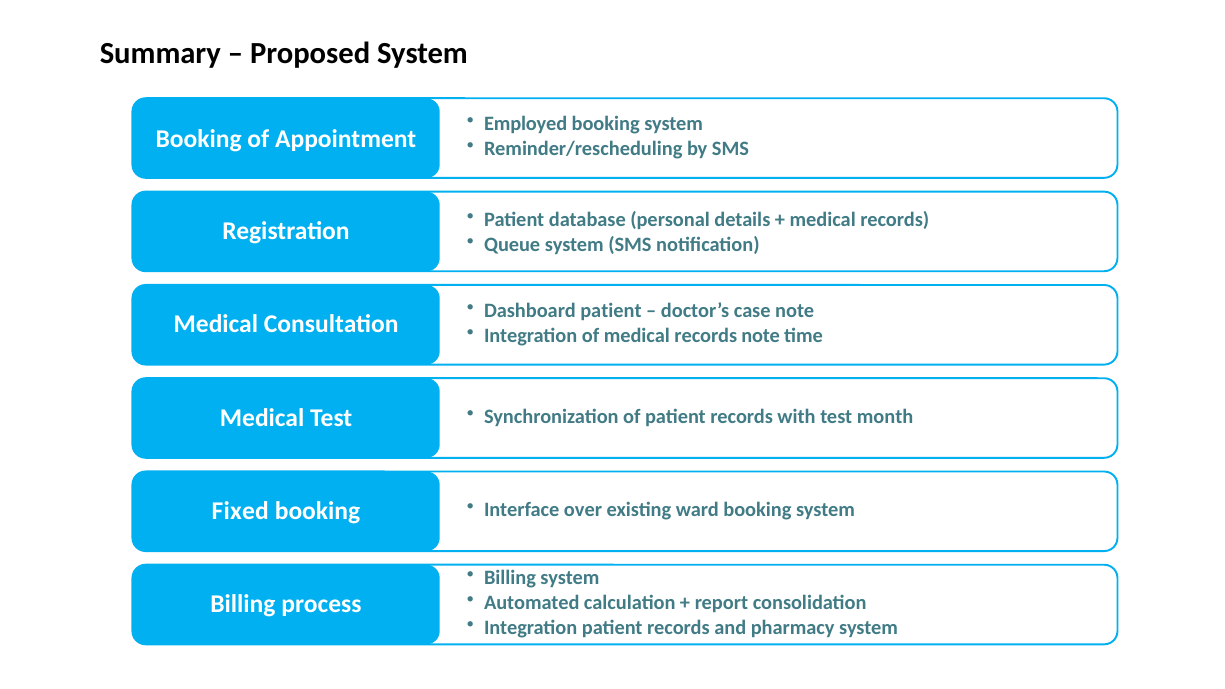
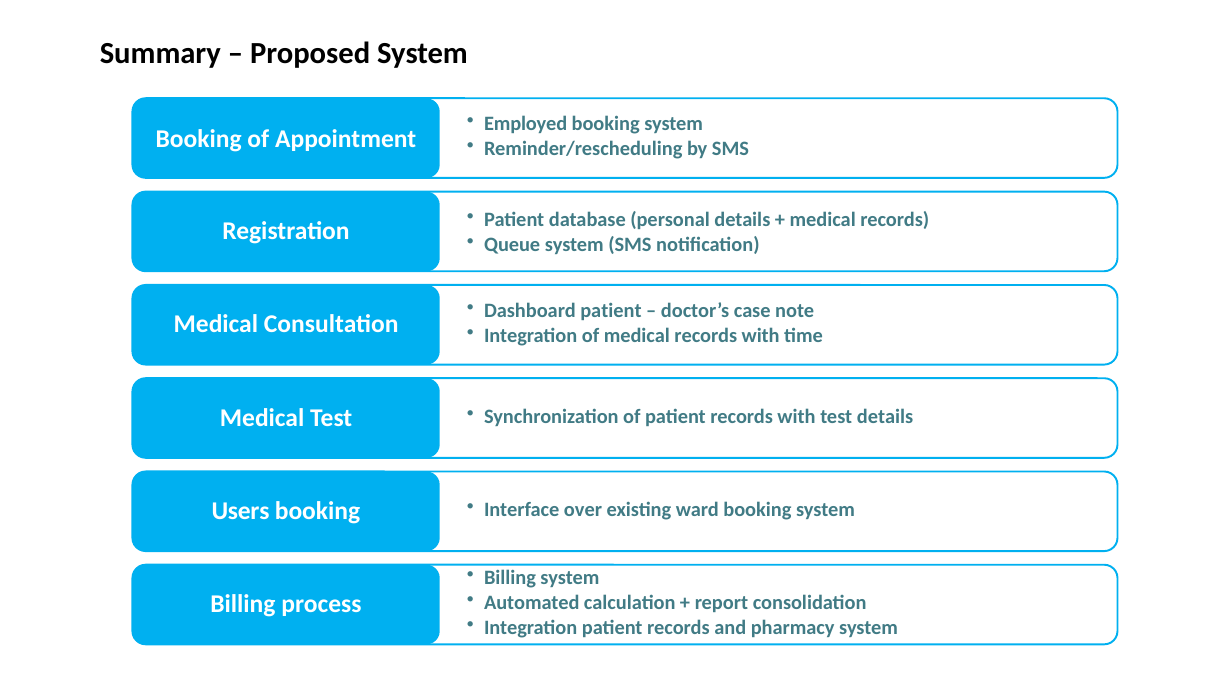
medical records note: note -> with (761, 336)
test month: month -> details (885, 416)
Fixed: Fixed -> Users (241, 511)
